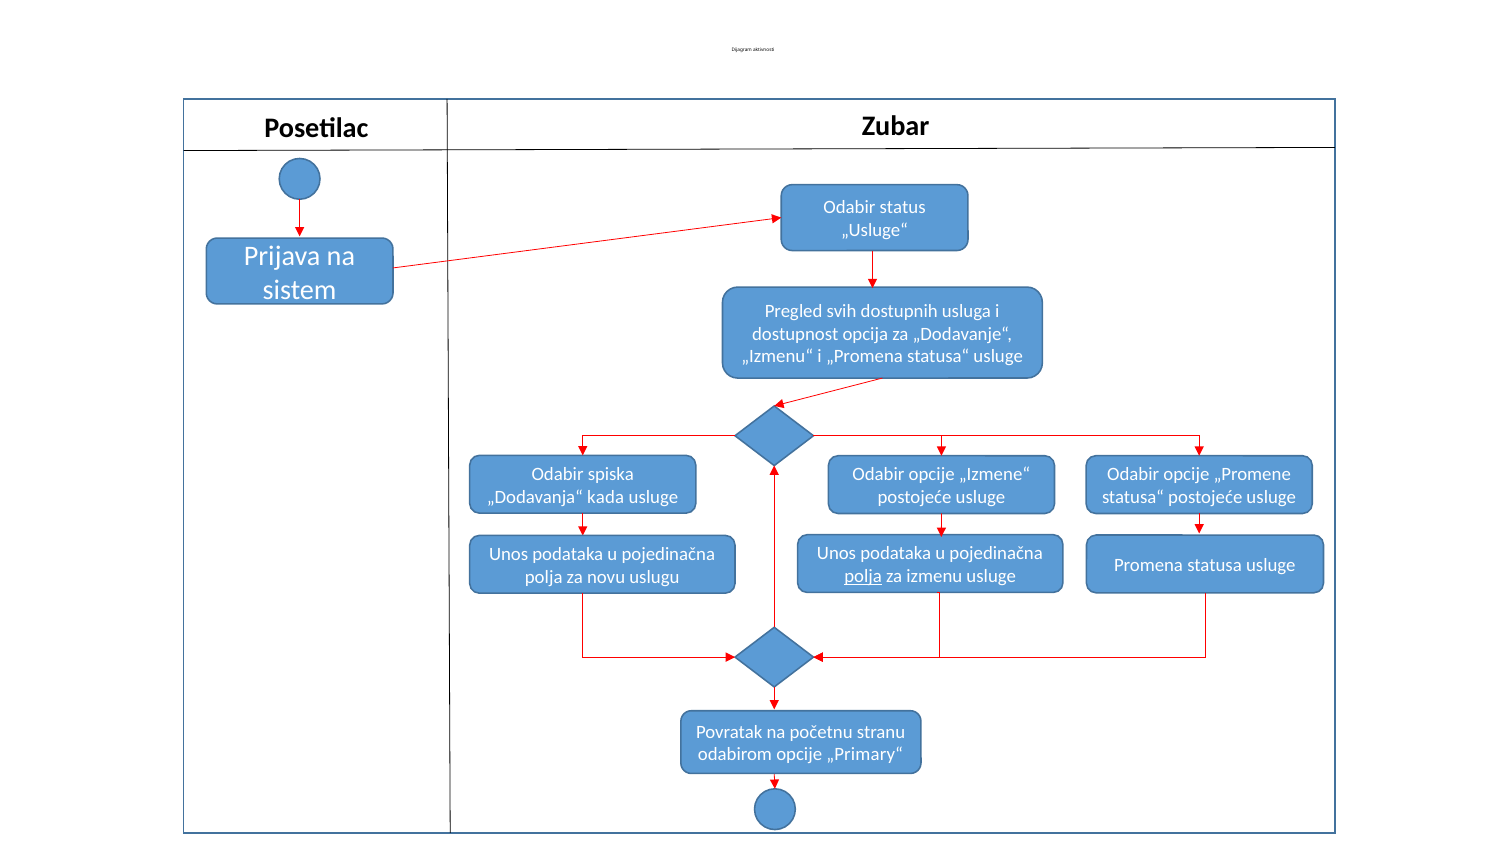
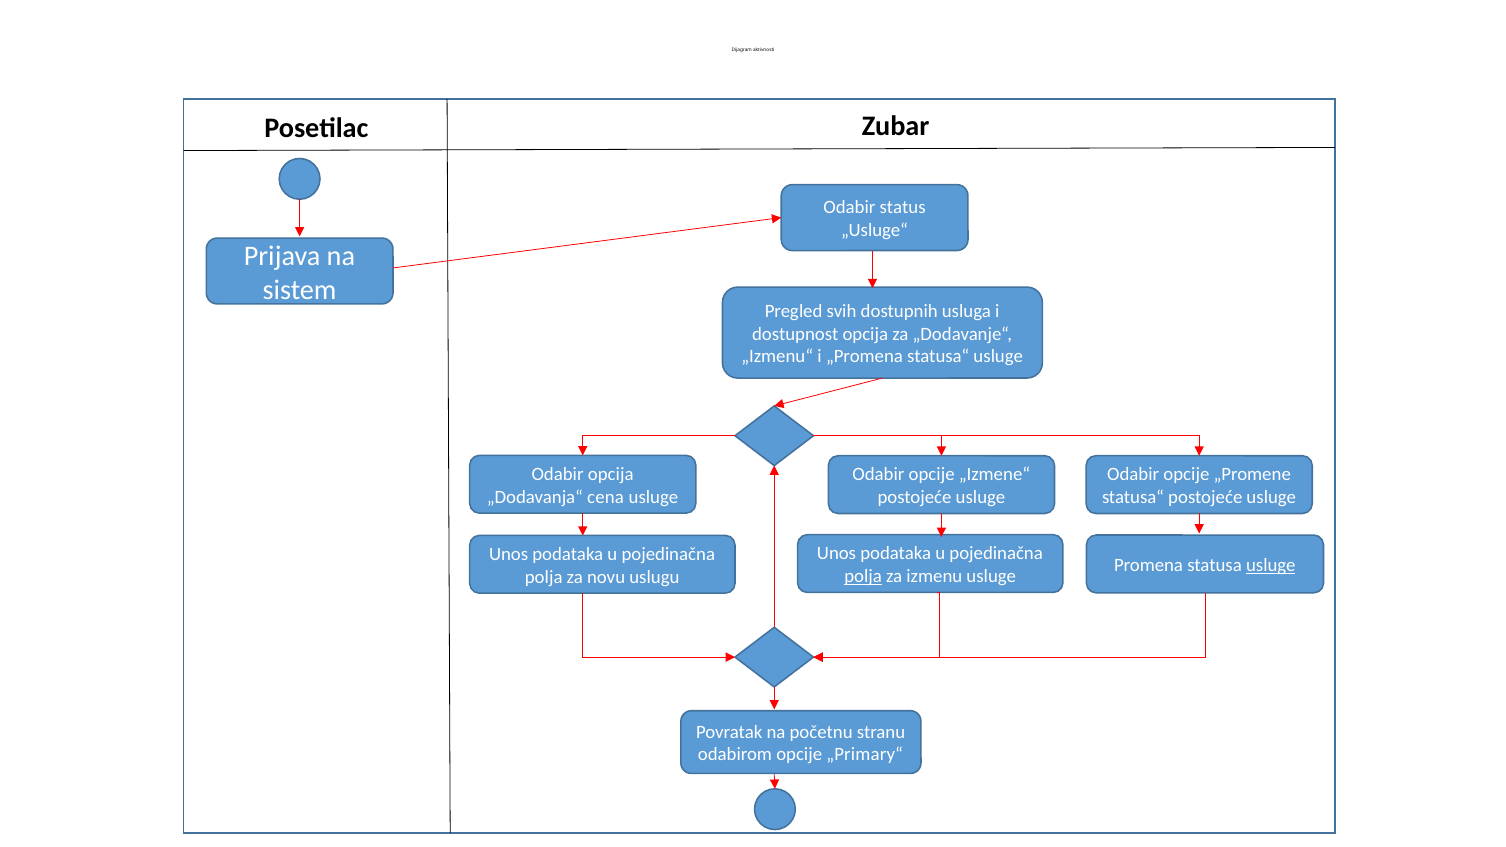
Odabir spiska: spiska -> opcija (611, 474)
kada: kada -> cena (606, 497)
usluge underline: none -> present (1271, 565)
